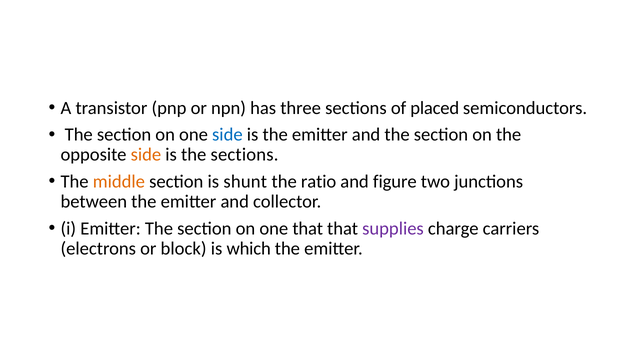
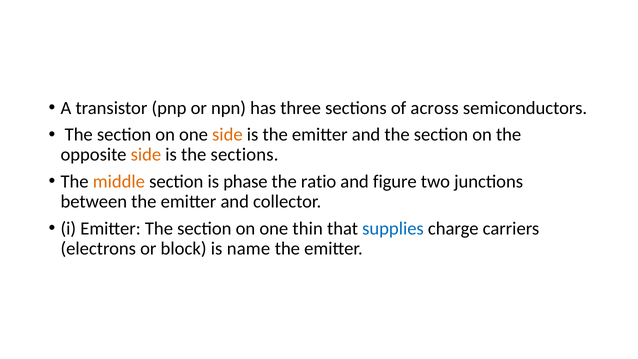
placed: placed -> across (435, 108)
side colour: blue -> orange (227, 135)
shunt: shunt -> phase (245, 181)
one that: that -> thin (308, 228)
supplies colour: purple -> blue (393, 228)
which: which -> name (248, 248)
